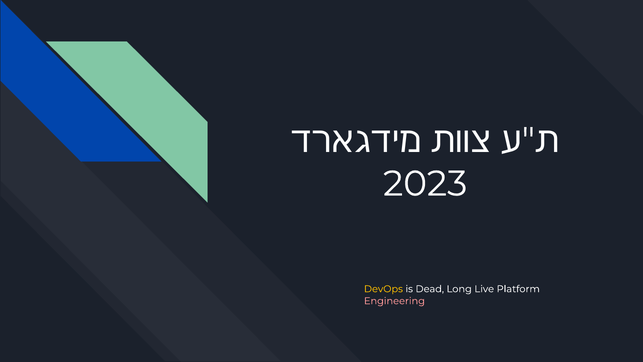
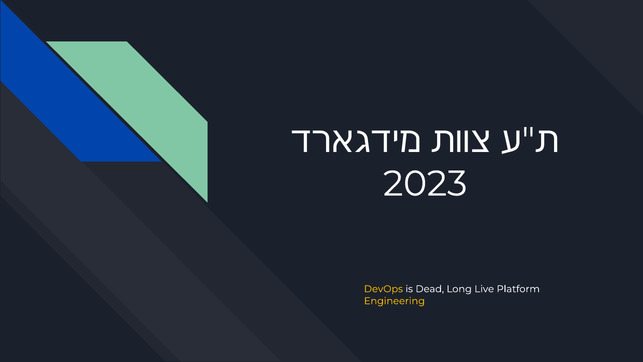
Engineering colour: pink -> yellow (394, 301)
